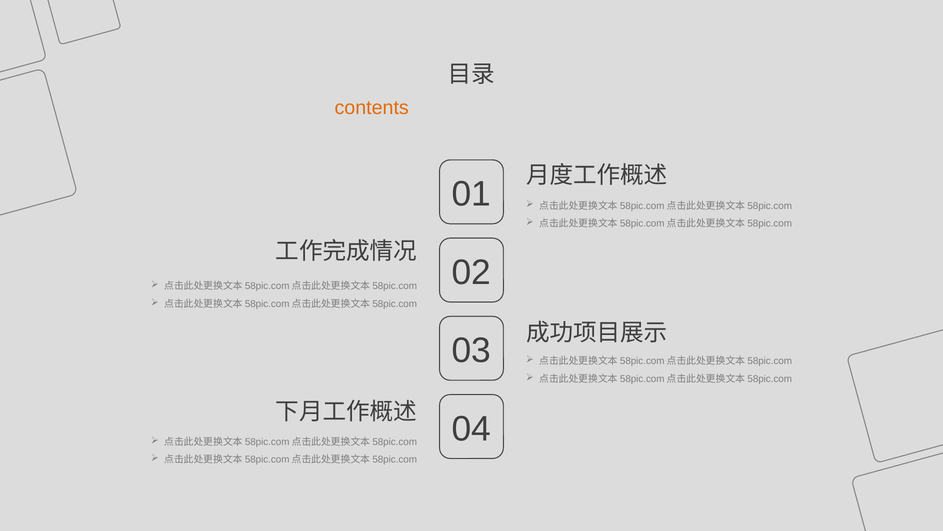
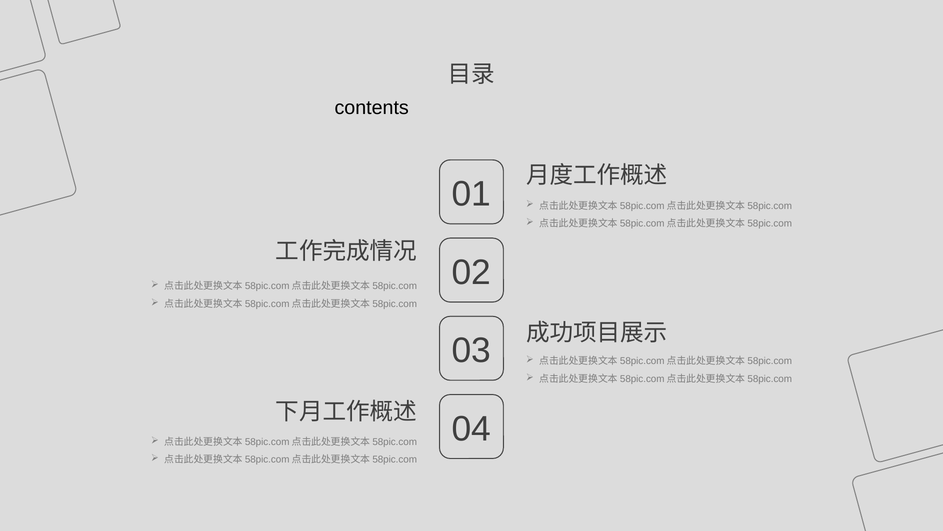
contents colour: orange -> black (372, 108)
